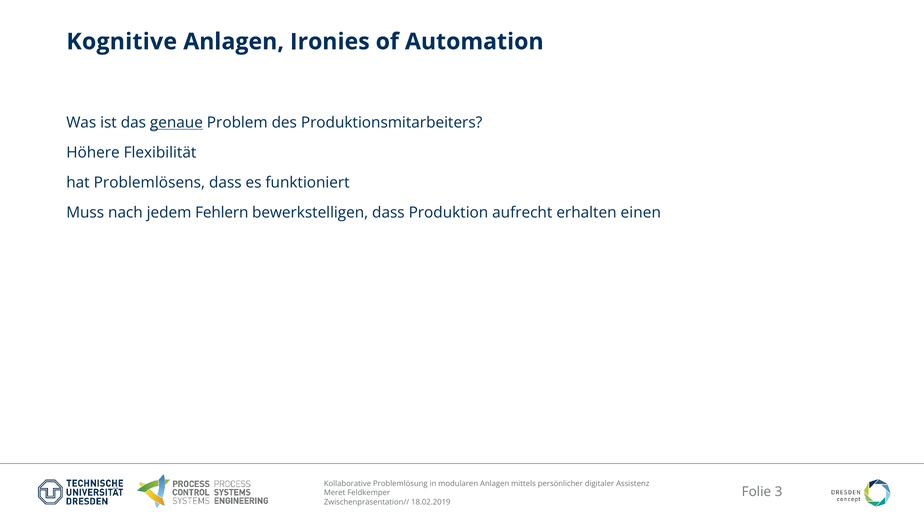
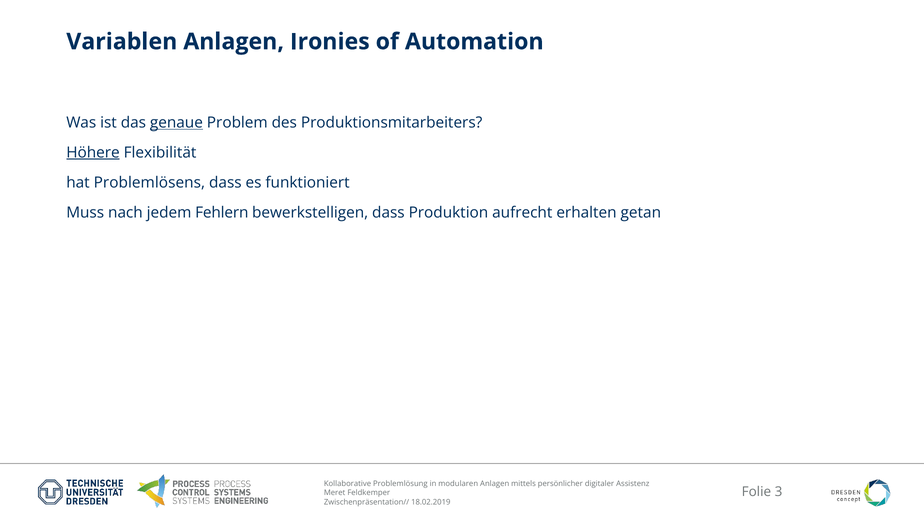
Kognitive: Kognitive -> Variablen (122, 42)
Höhere underline: none -> present (93, 153)
einen: einen -> getan (641, 213)
